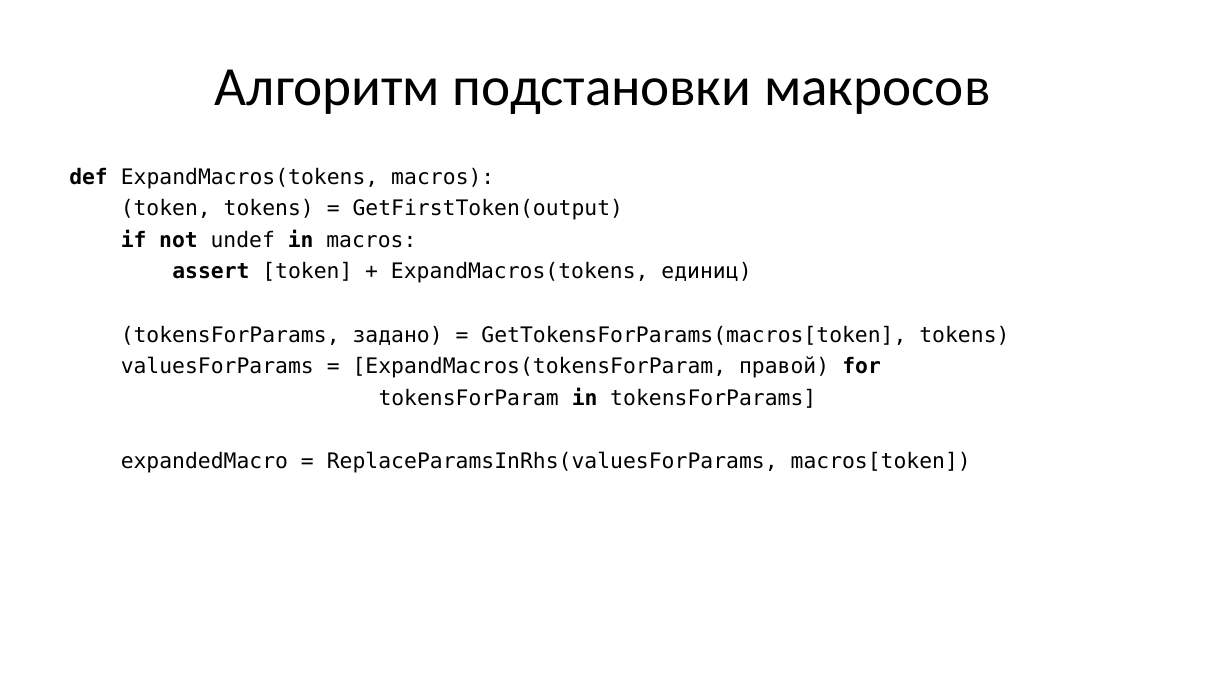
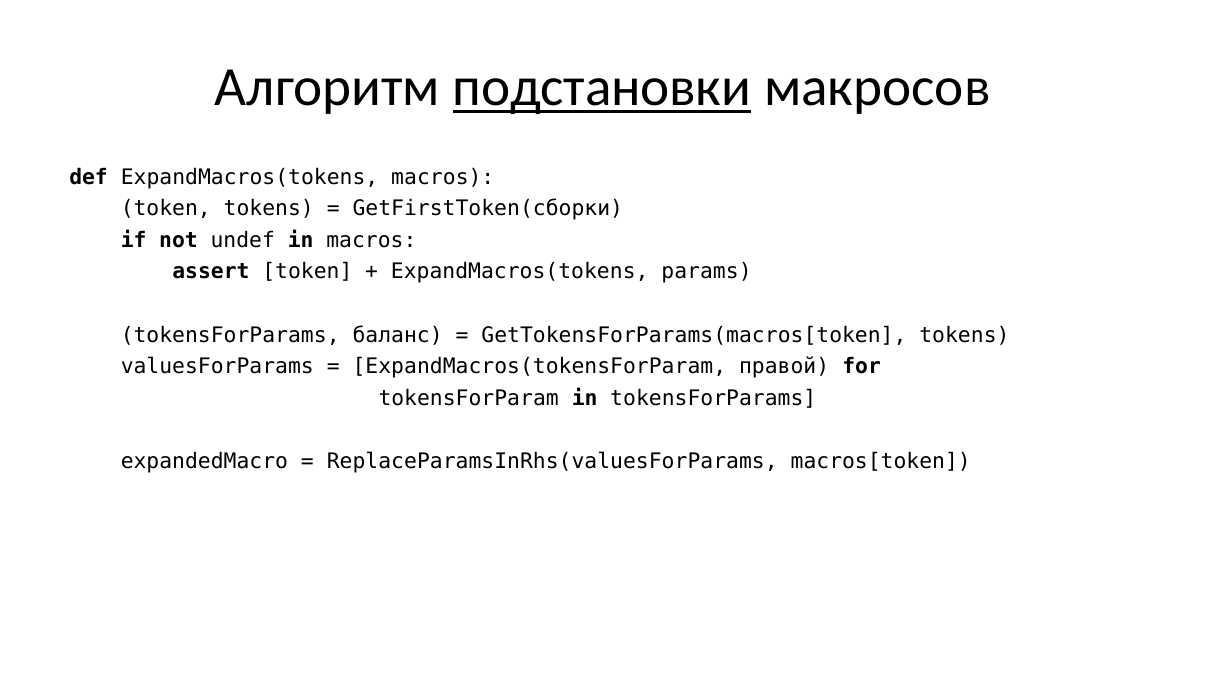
подстановки underline: none -> present (602, 88)
GetFirstToken(output: GetFirstToken(output -> GetFirstToken(сборки (488, 209)
единиц: единиц -> params (707, 272)
задано: задано -> баланс (398, 335)
